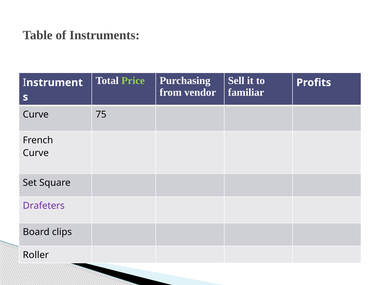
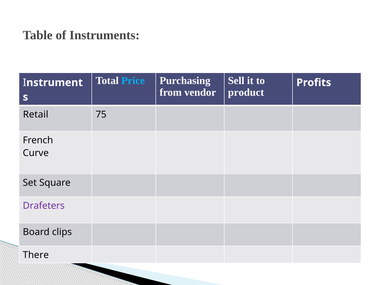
Price colour: light green -> light blue (133, 81)
familiar: familiar -> product (246, 92)
Curve: Curve -> Retail (36, 114)
Roller: Roller -> There (36, 255)
